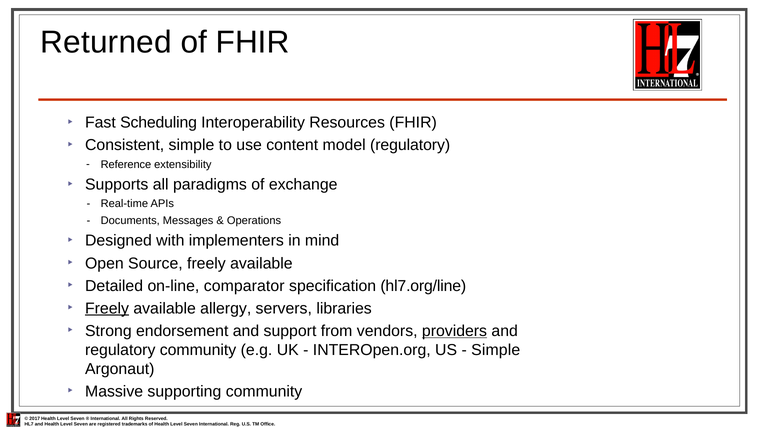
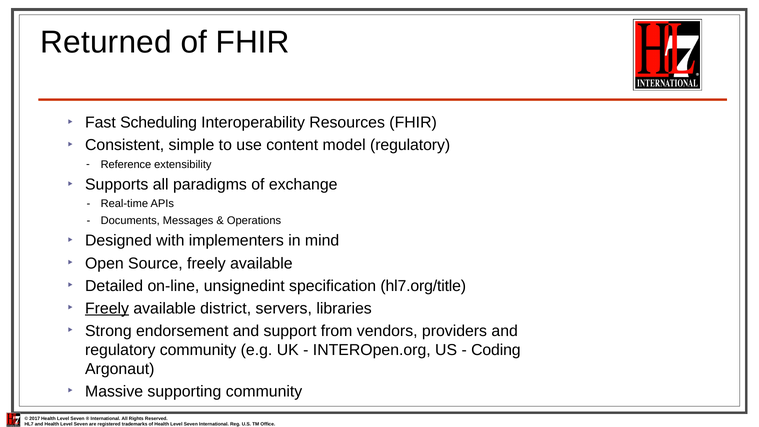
comparator: comparator -> unsignedint (244, 286)
hl7.org/line: hl7.org/line -> hl7.org/title (423, 286)
allergy: allergy -> district (226, 308)
providers underline: present -> none (455, 331)
Simple: Simple -> Coding (496, 350)
